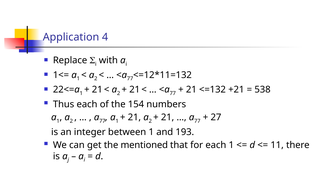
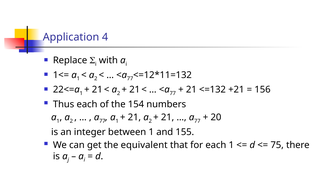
538: 538 -> 156 (263, 90)
27: 27 -> 20 (216, 118)
193: 193 -> 155 (185, 132)
mentioned: mentioned -> equivalent (144, 145)
11: 11 -> 75 (277, 145)
